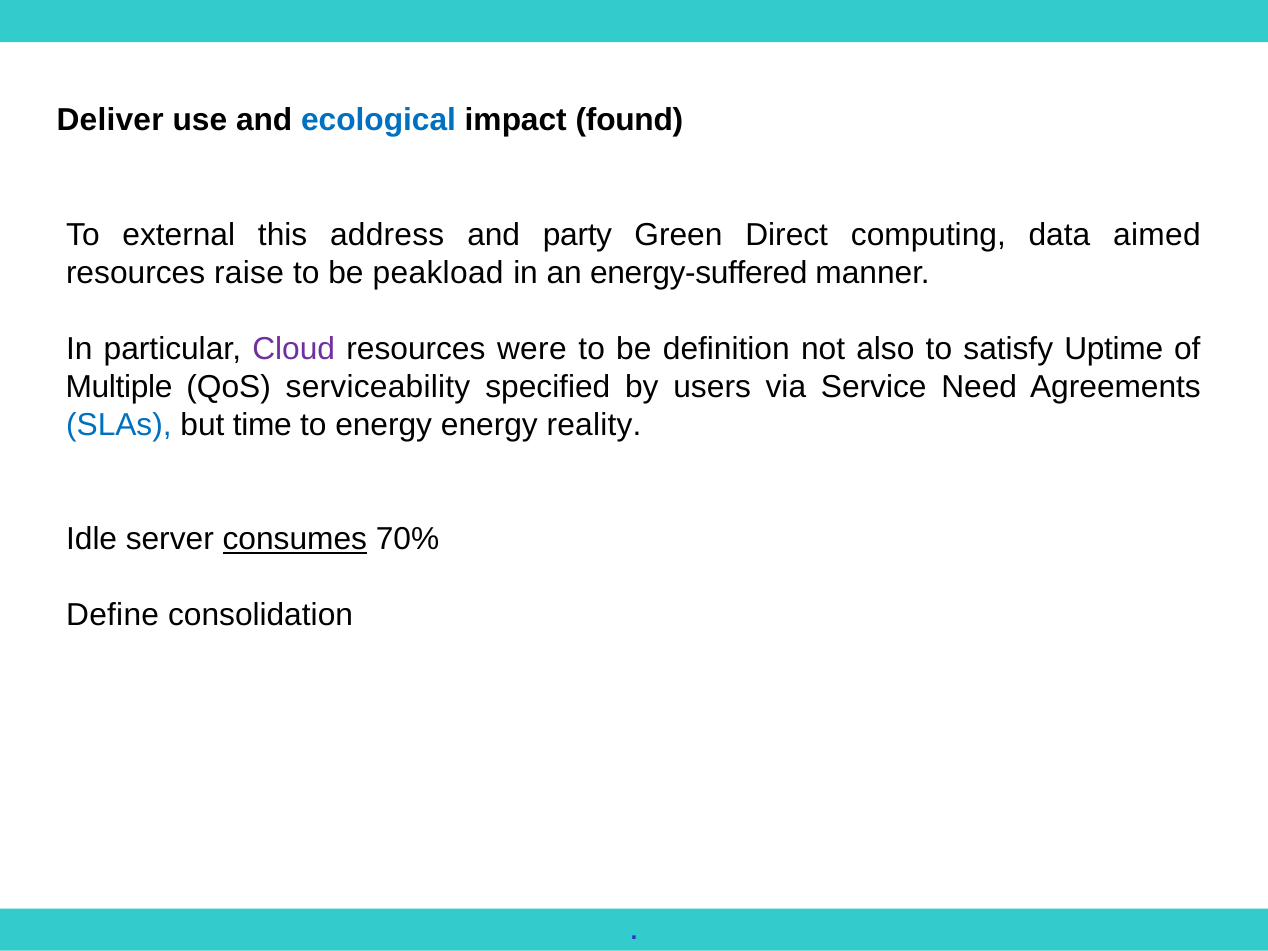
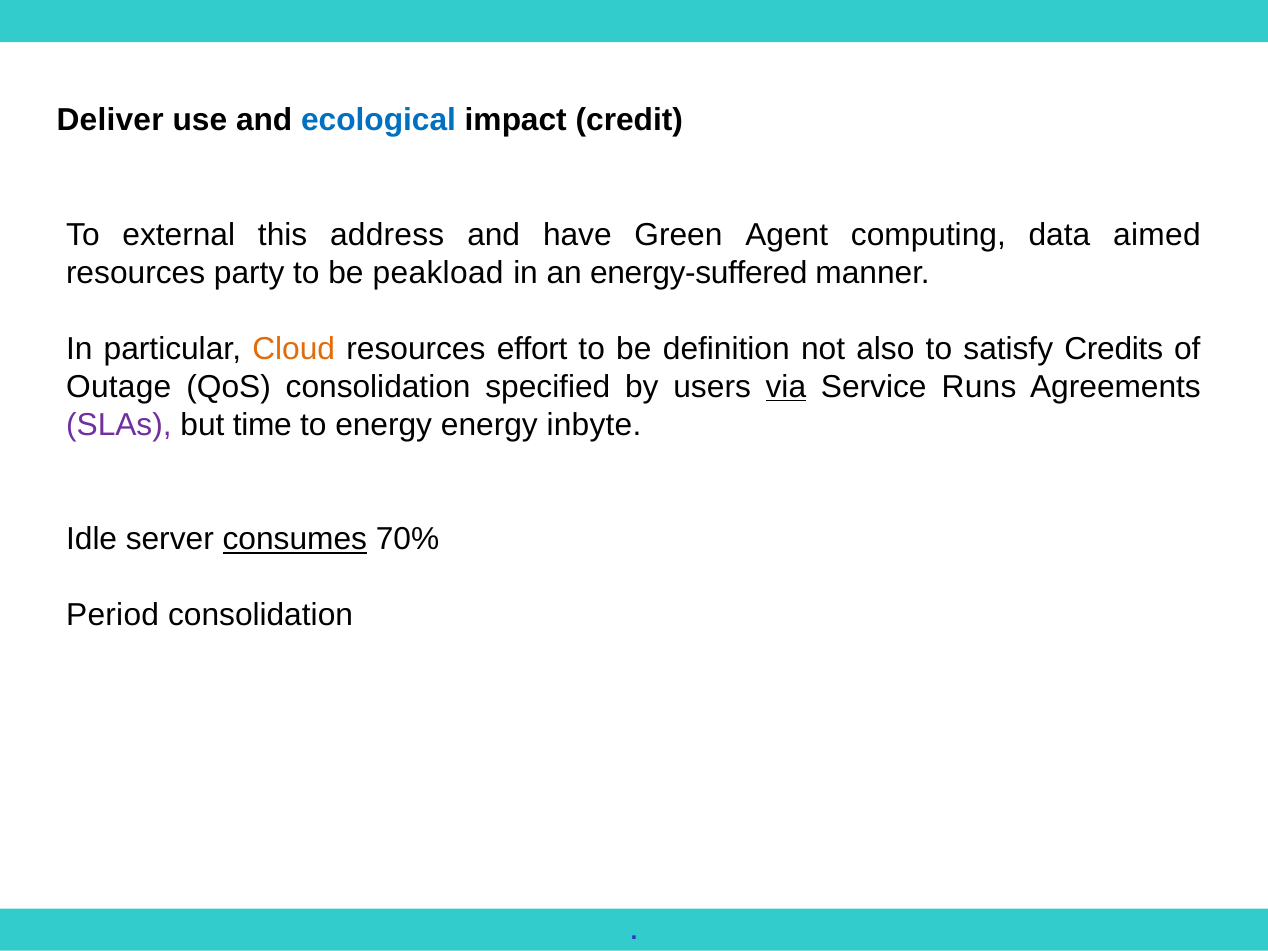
found: found -> credit (629, 120)
party: party -> have (577, 235)
Direct: Direct -> Agent (787, 235)
raise: raise -> party (249, 273)
Cloud colour: purple -> orange (294, 349)
were: were -> effort (532, 349)
Uptime: Uptime -> Credits (1114, 349)
Multiple: Multiple -> Outage (119, 387)
QoS serviceability: serviceability -> consolidation (378, 387)
via underline: none -> present (786, 387)
Need: Need -> Runs (979, 387)
SLAs colour: blue -> purple (119, 425)
reality: reality -> inbyte (594, 425)
Define: Define -> Period (113, 615)
